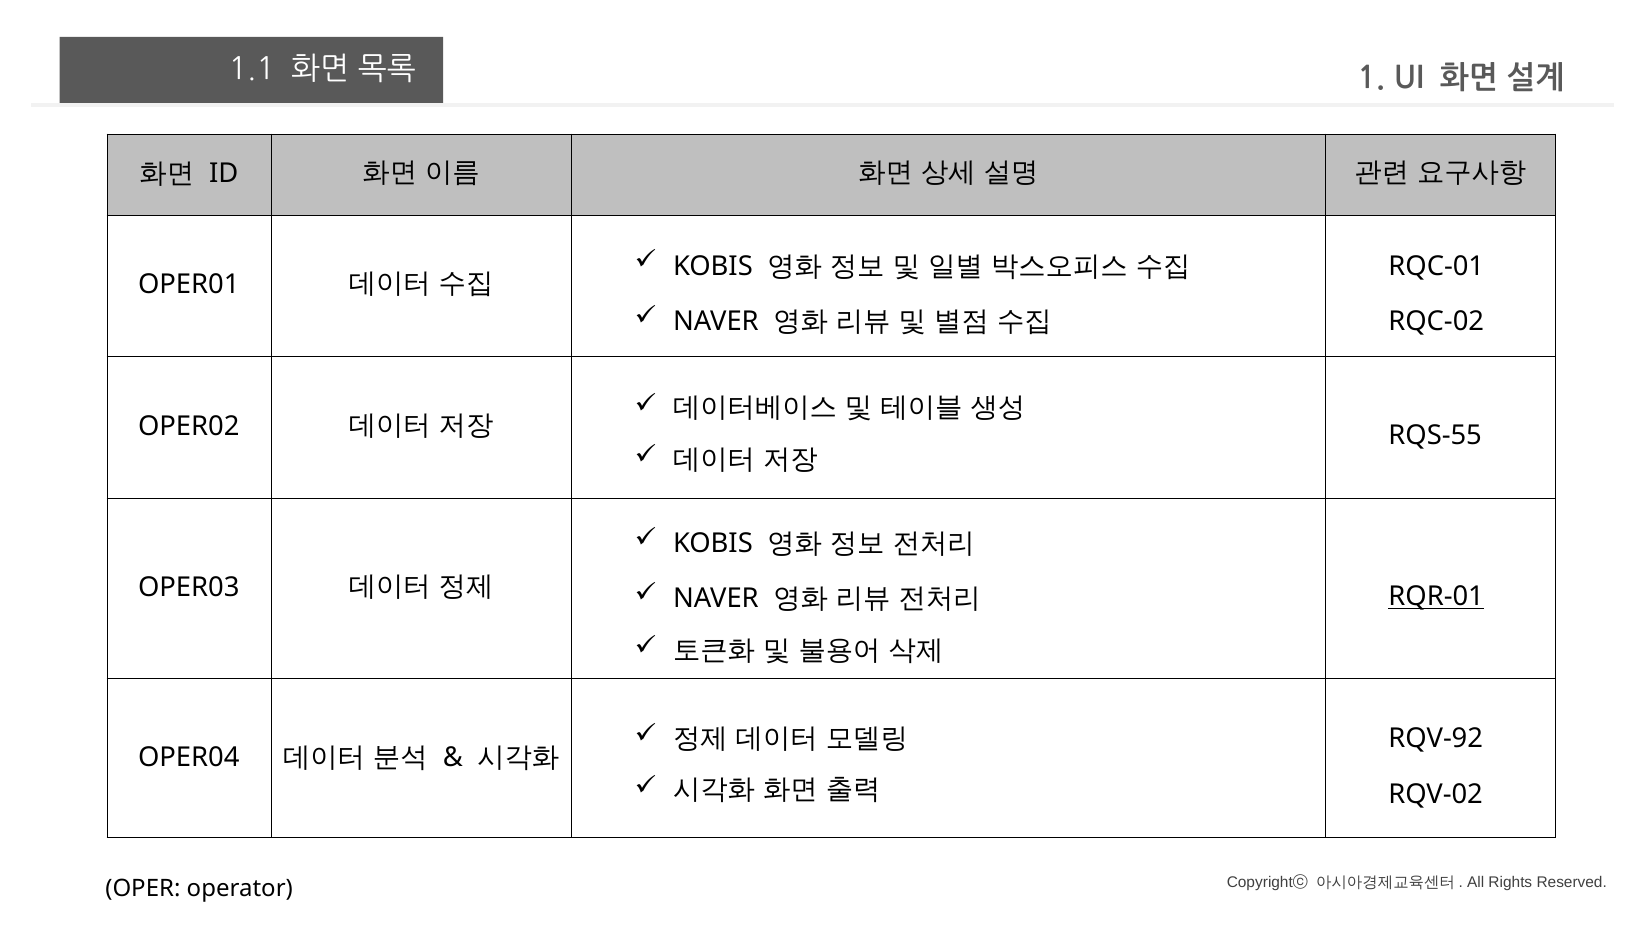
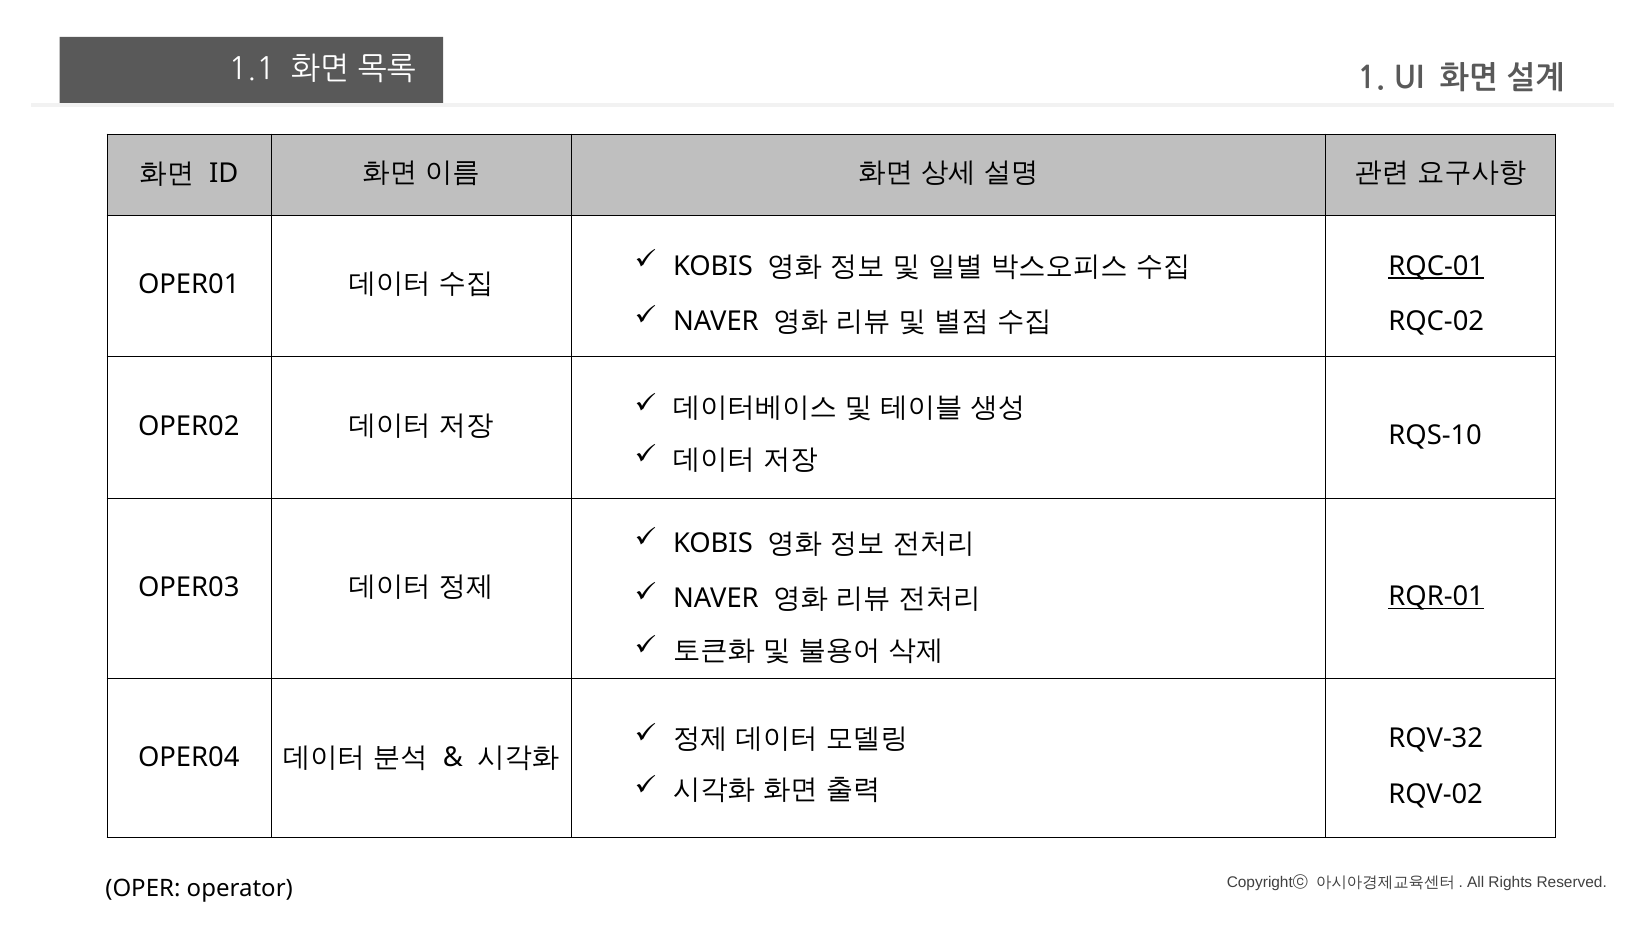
RQC-01 underline: none -> present (1436, 266)
RQS-55: RQS-55 -> RQS-10 (1435, 436)
RQV-92: RQV-92 -> RQV-32 (1436, 739)
